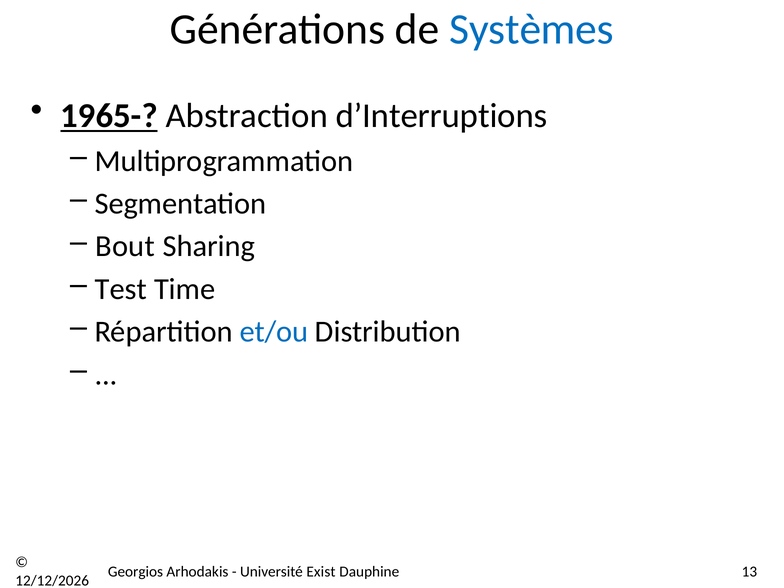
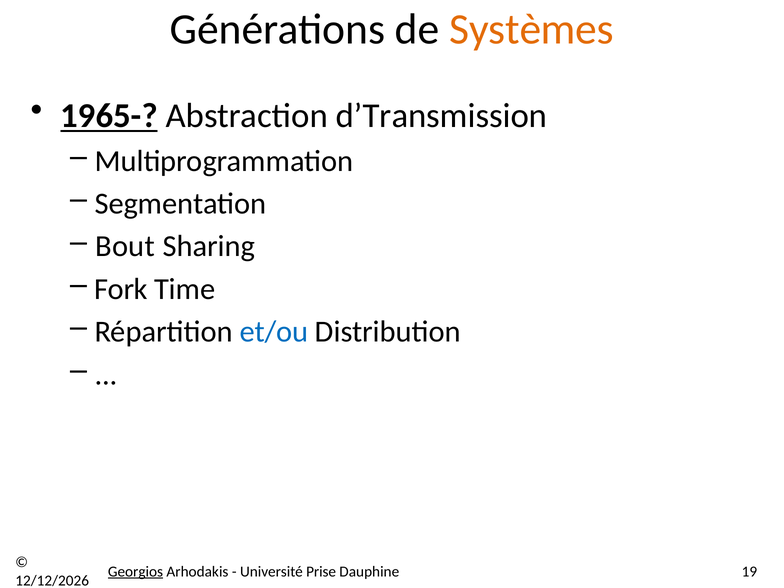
Systèmes colour: blue -> orange (532, 29)
d’Interruptions: d’Interruptions -> d’Transmission (441, 116)
Test: Test -> Fork (121, 289)
Georgios underline: none -> present (135, 572)
Exist: Exist -> Prise (321, 572)
13: 13 -> 19 (749, 571)
